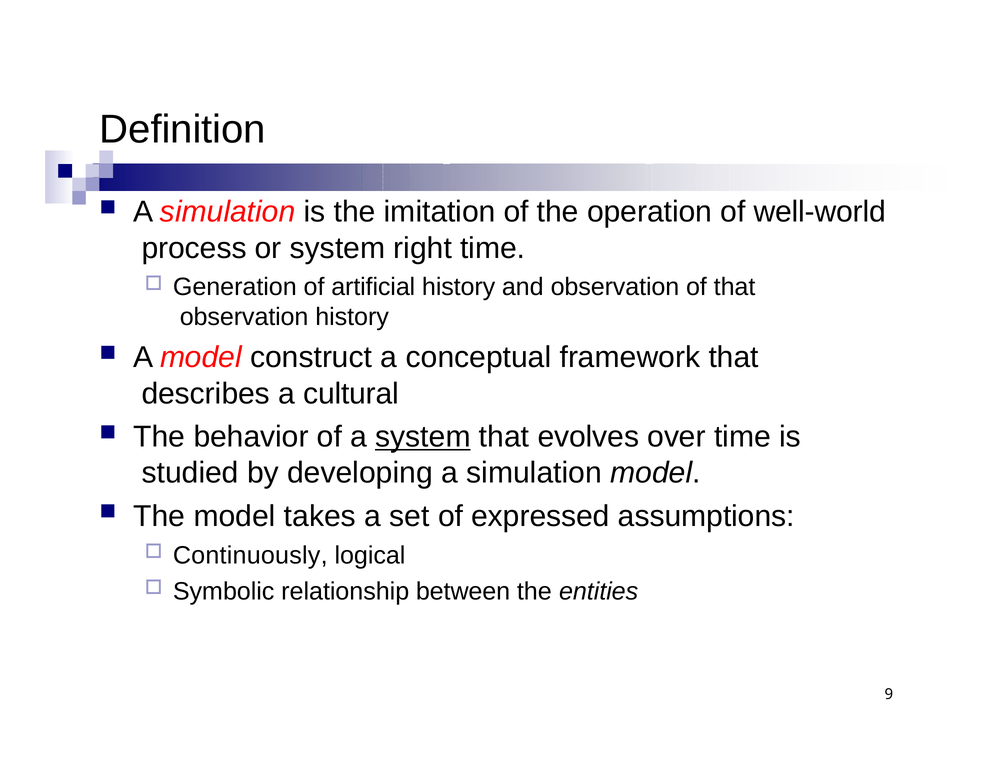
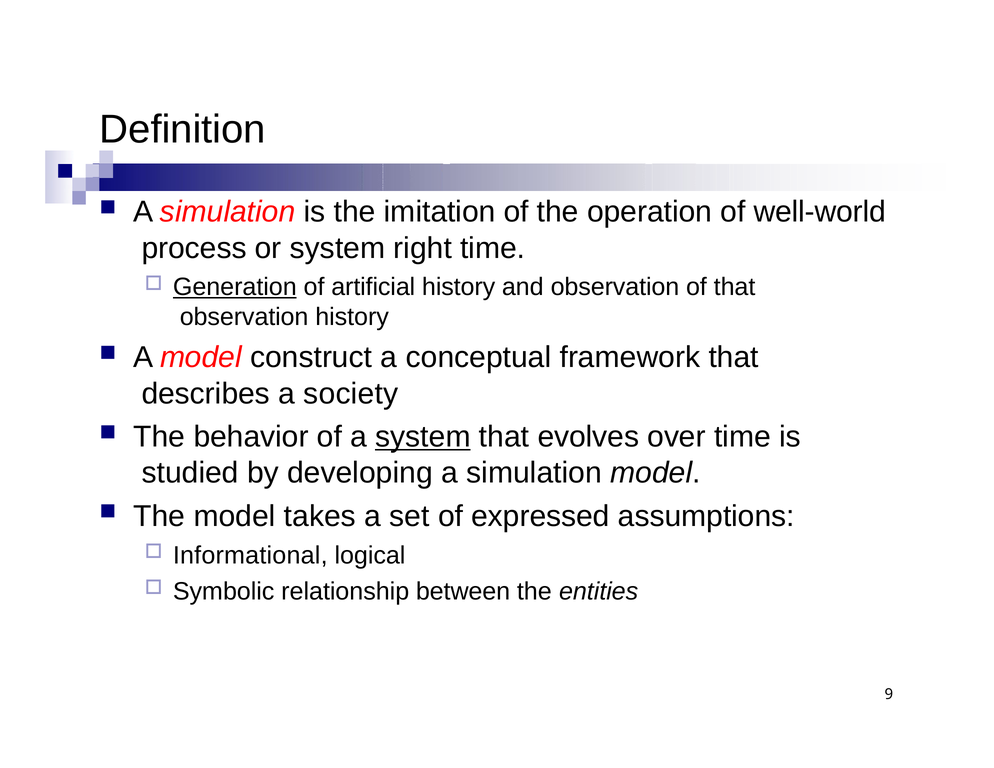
Generation underline: none -> present (235, 287)
cultural: cultural -> society (351, 394)
Continuously: Continuously -> Informational (250, 555)
